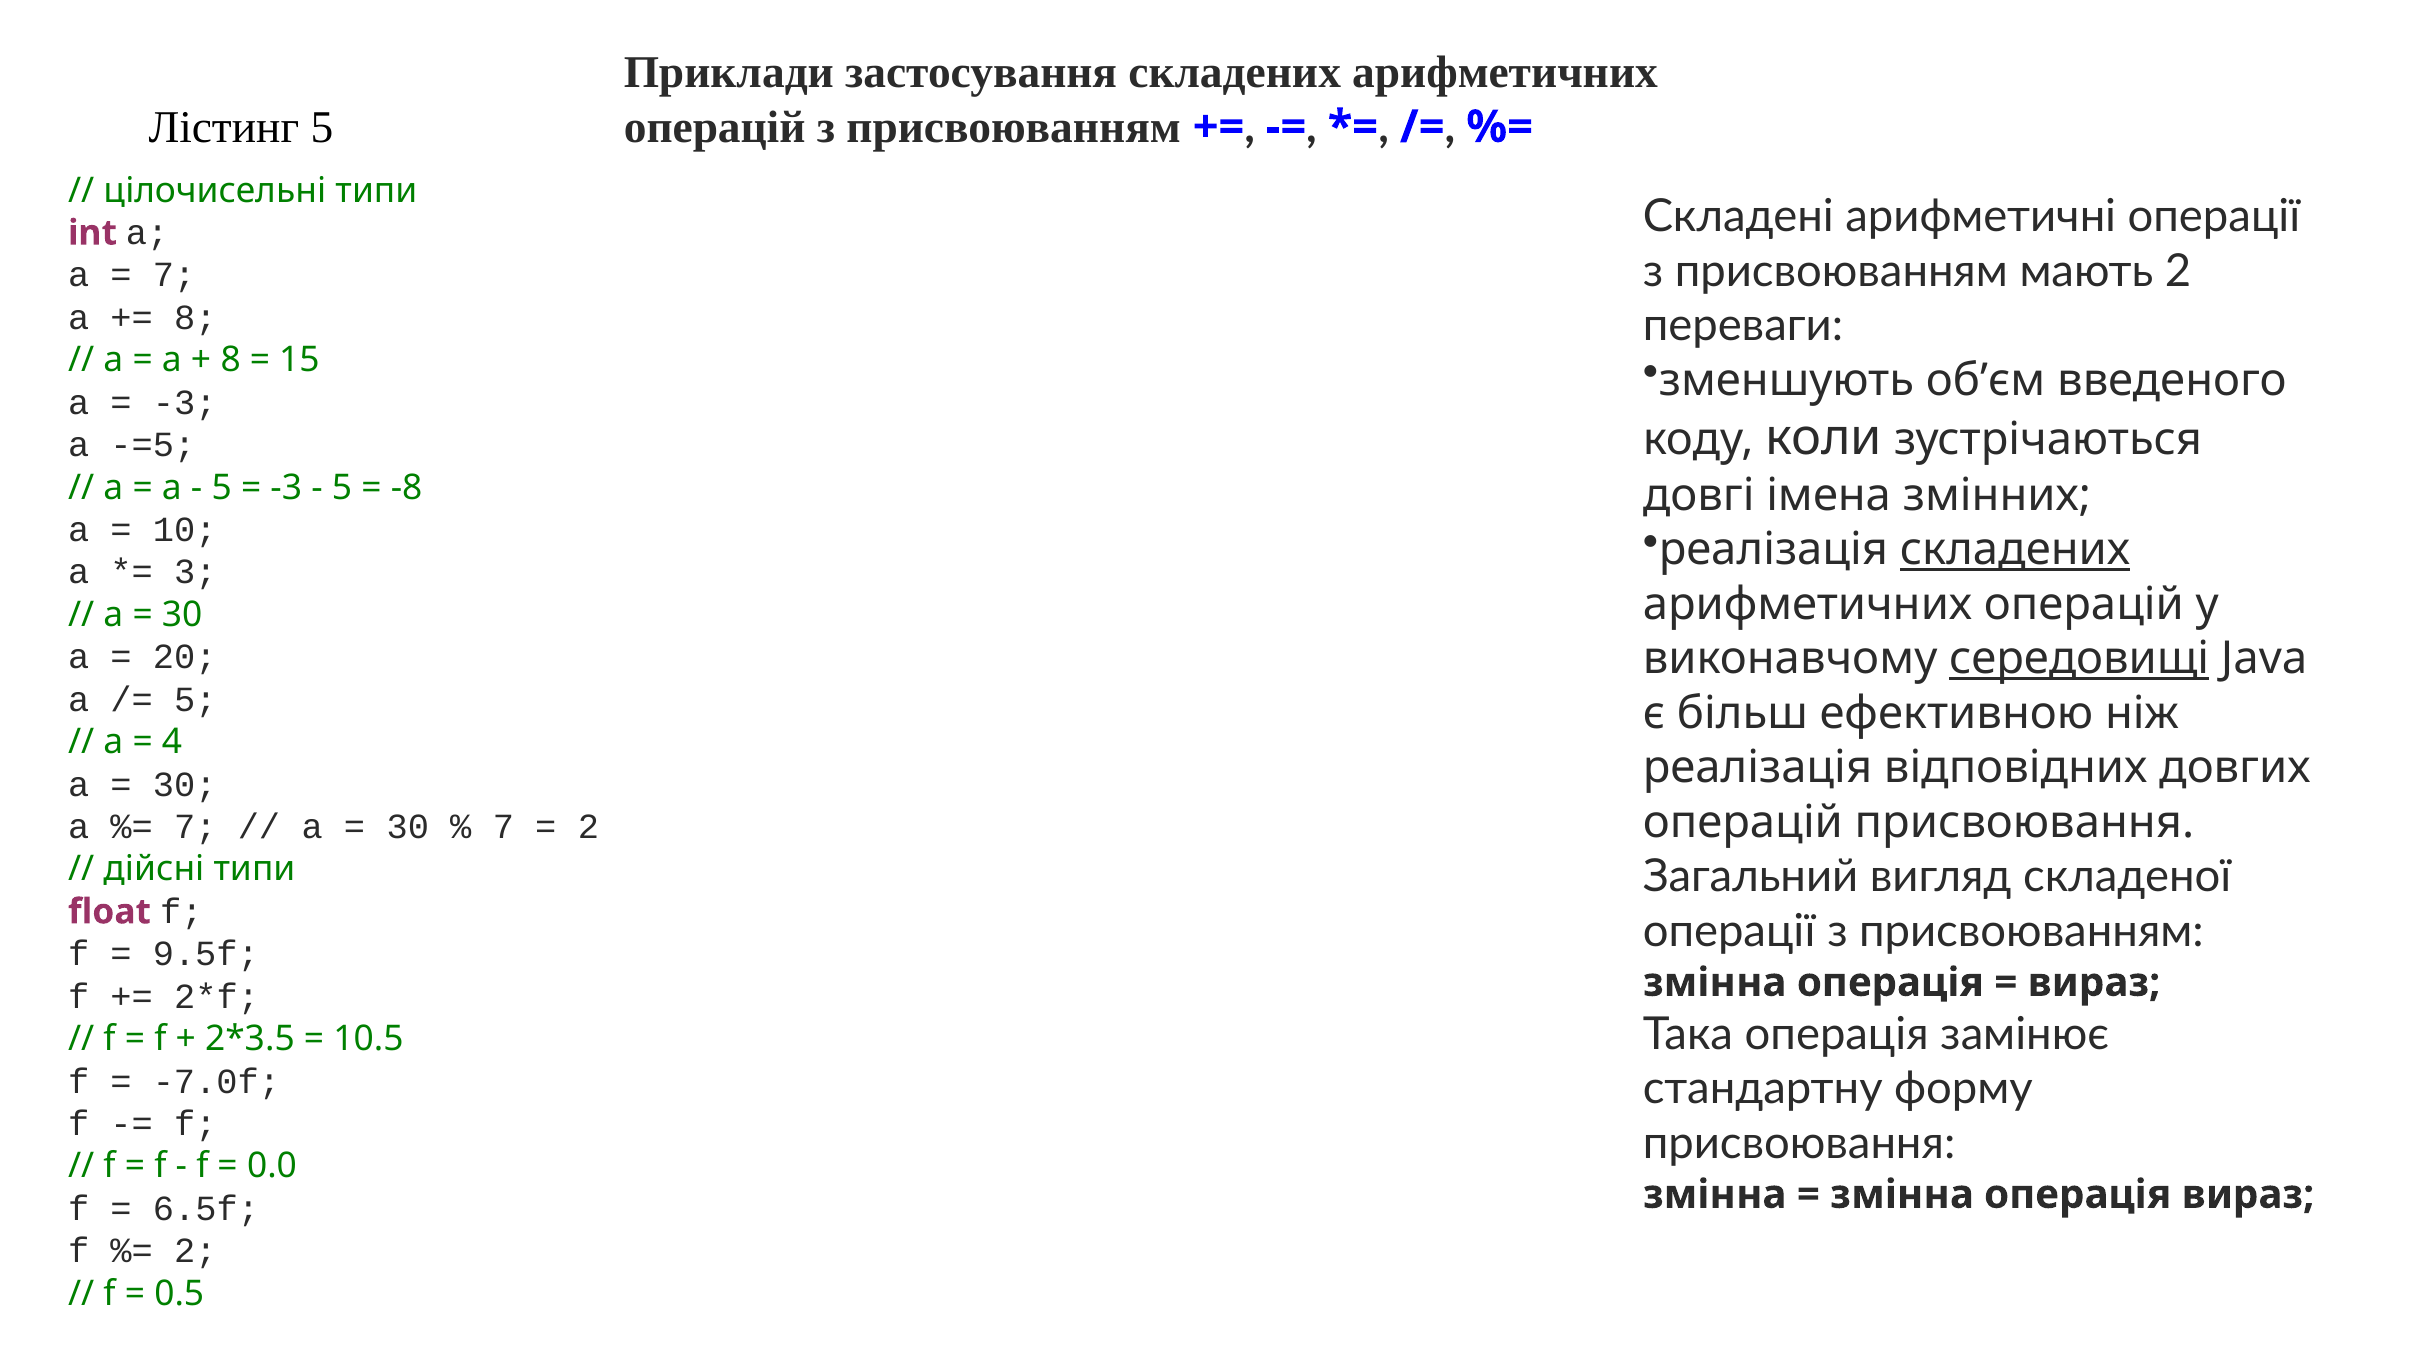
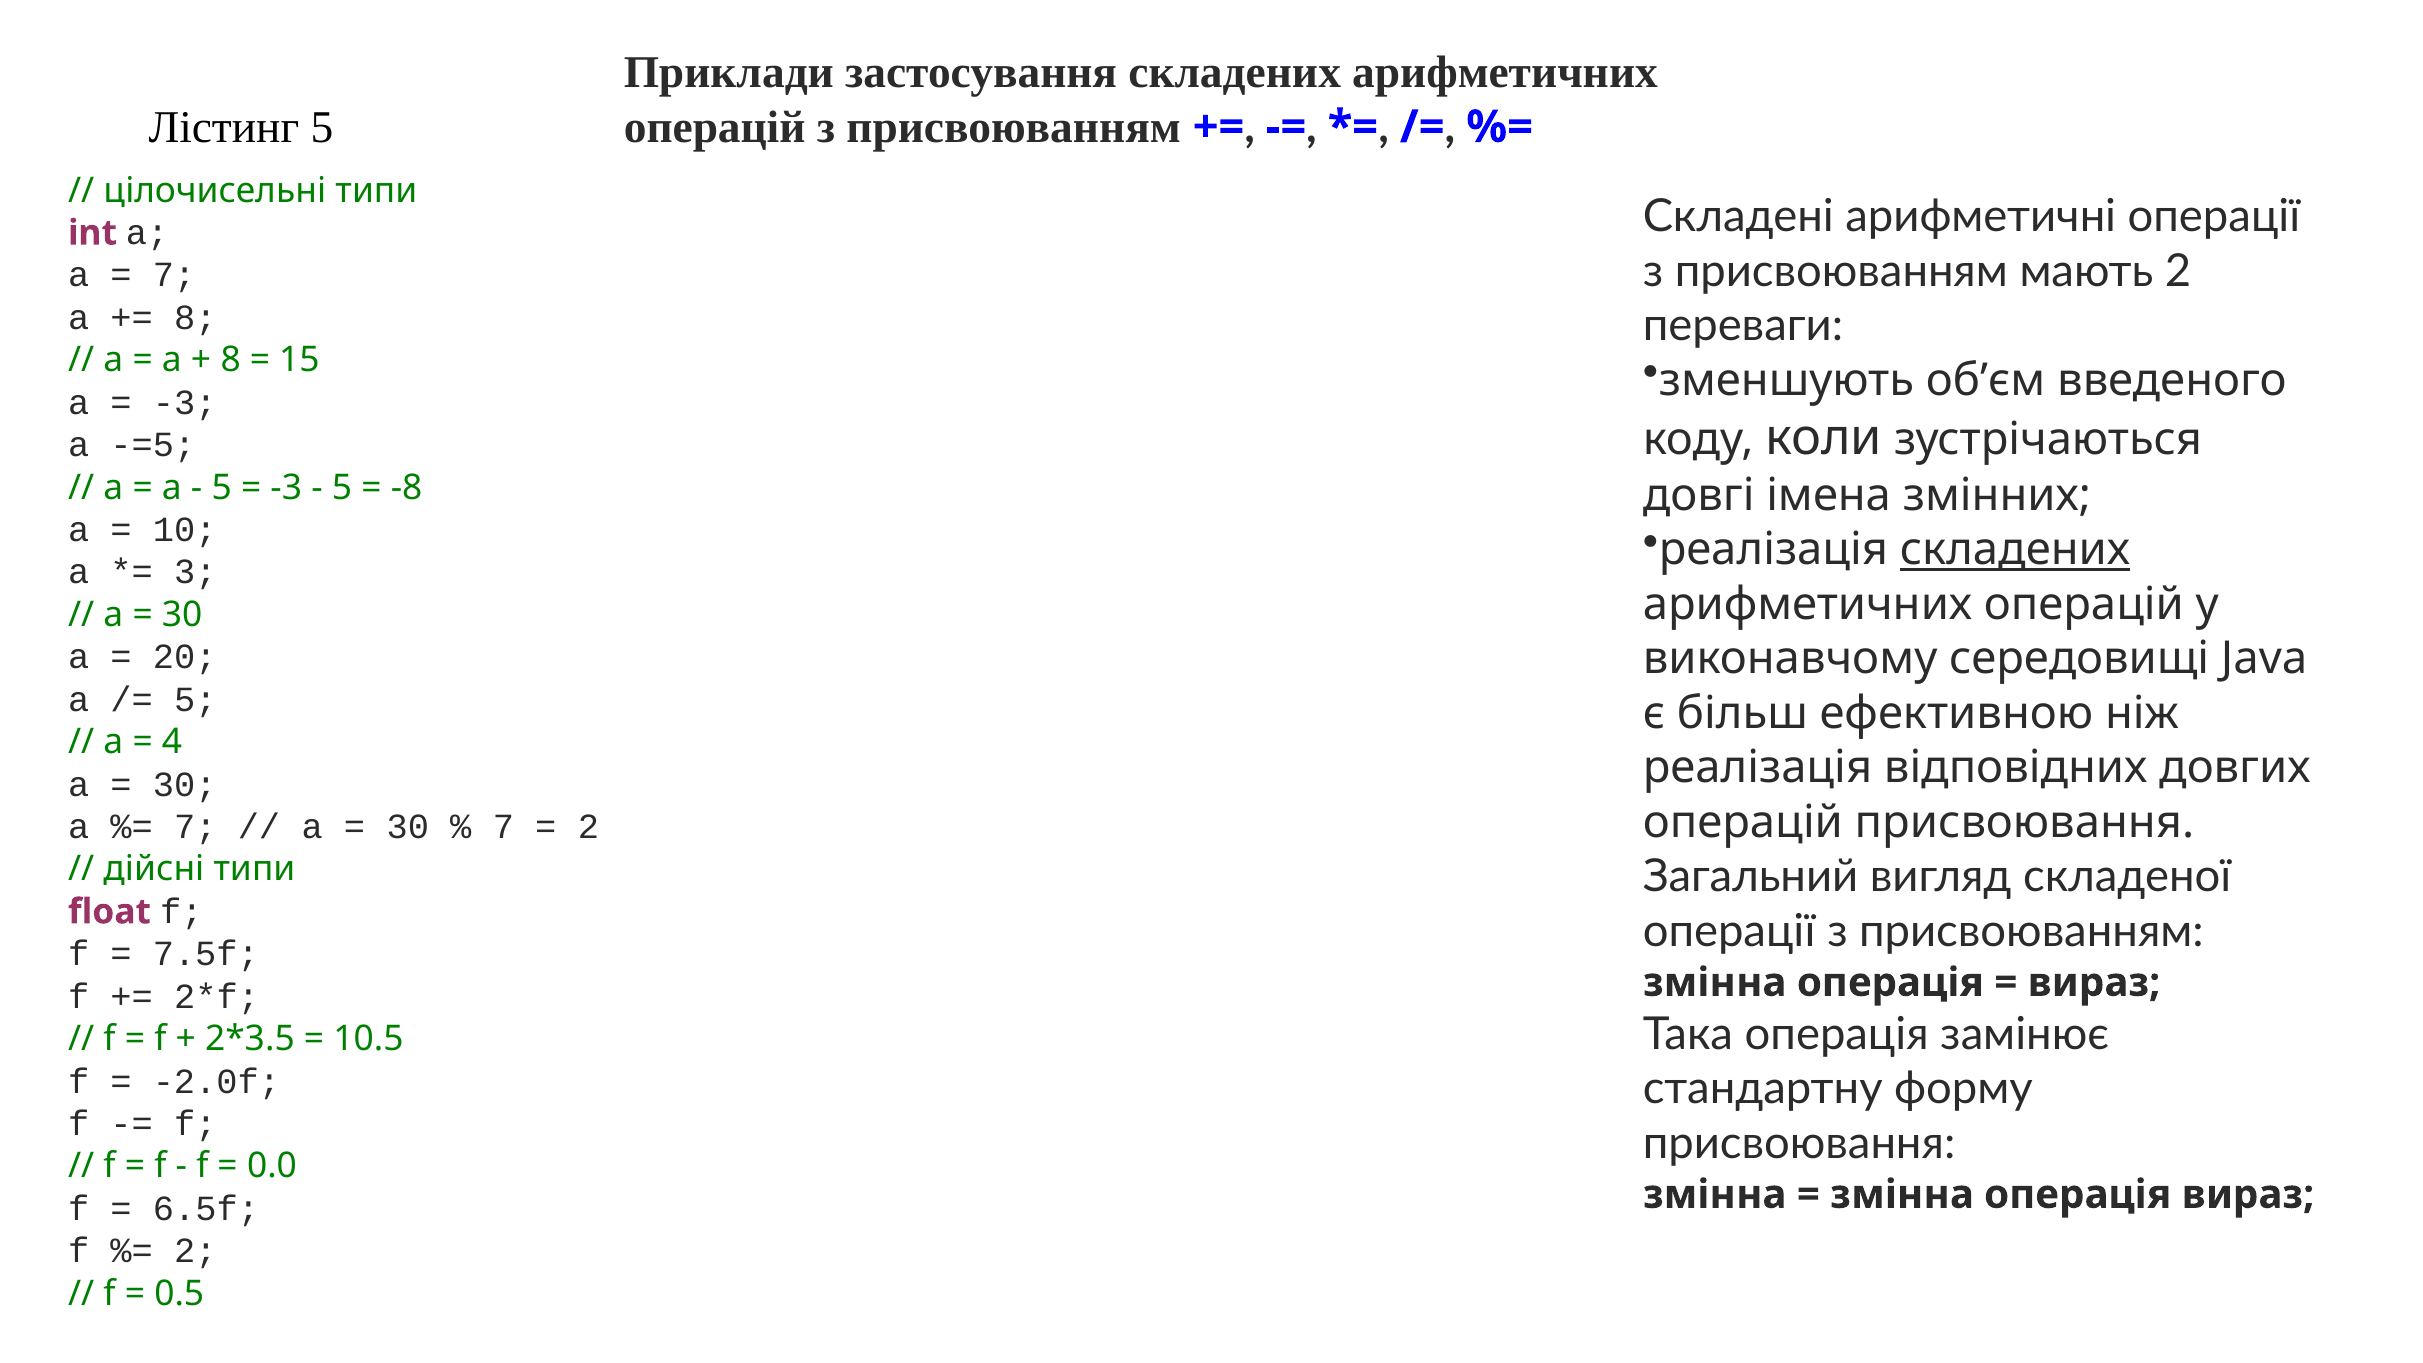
середовищі underline: present -> none (2079, 659)
9.5f: 9.5f -> 7.5f (206, 954)
-7.0f: -7.0f -> -2.0f (216, 1081)
